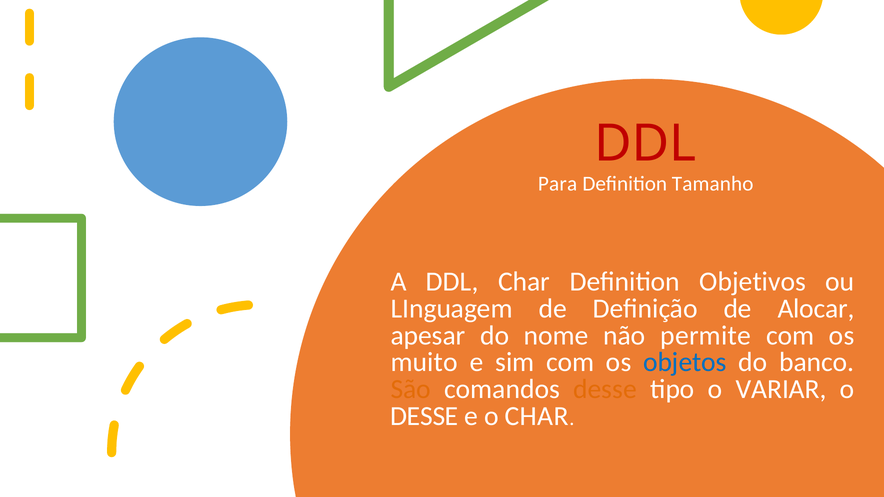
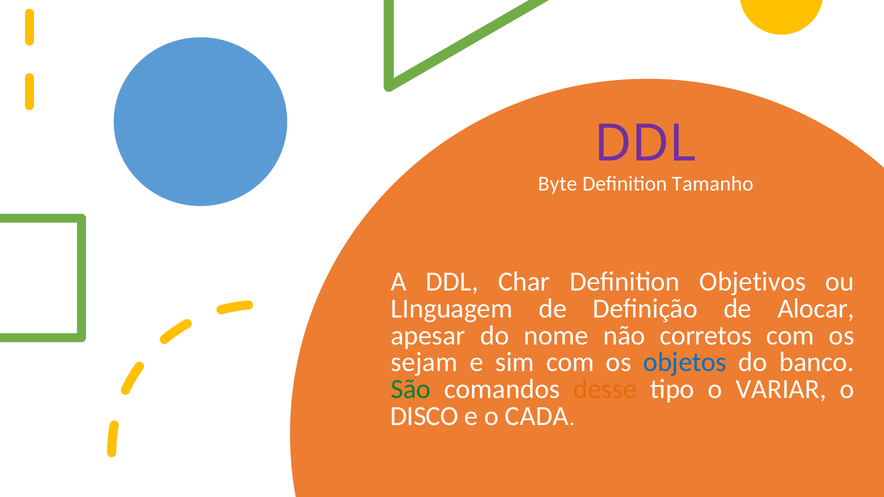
DDL colour: red -> purple (645, 144)
Para: Para -> Byte (558, 184)
permite: permite -> corretos (706, 336)
muito: muito -> sejam (424, 362)
São colour: orange -> green (411, 389)
DESSE: DESSE -> DISCO (424, 416)
o CHAR: CHAR -> CADA (537, 416)
